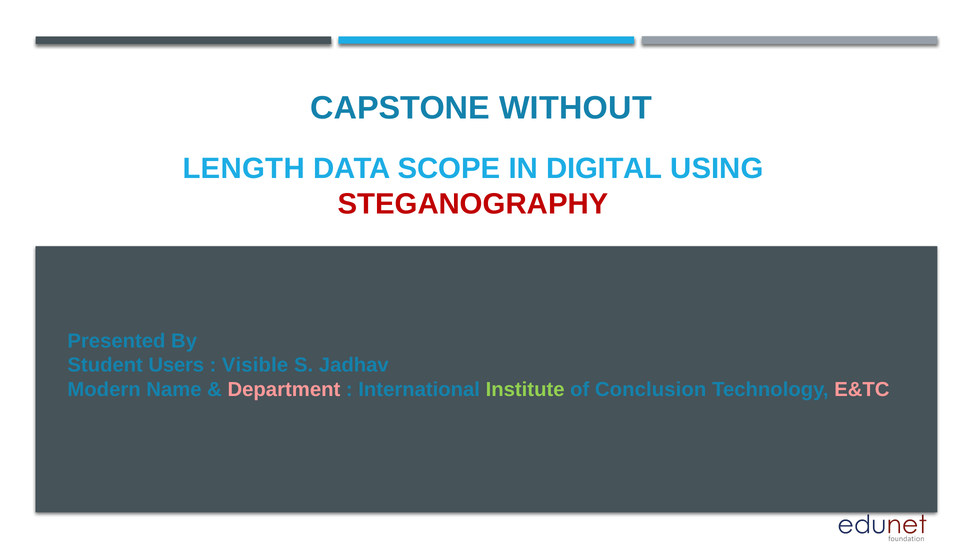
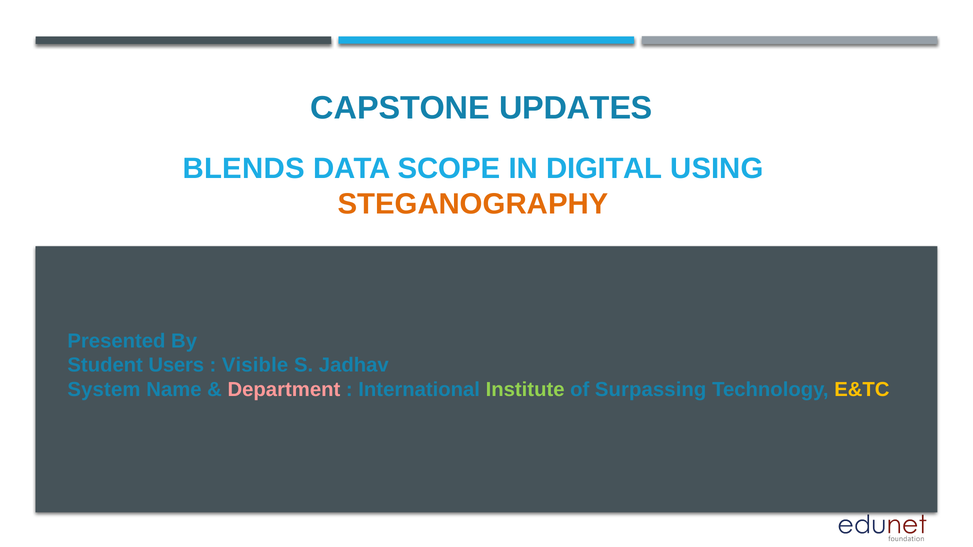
WITHOUT: WITHOUT -> UPDATES (576, 108)
LENGTH: LENGTH -> BLENDS (244, 169)
STEGANOGRAPHY colour: red -> orange (473, 204)
Modern: Modern -> System (104, 390)
Conclusion: Conclusion -> Surpassing (651, 390)
E&TC colour: pink -> yellow (862, 390)
